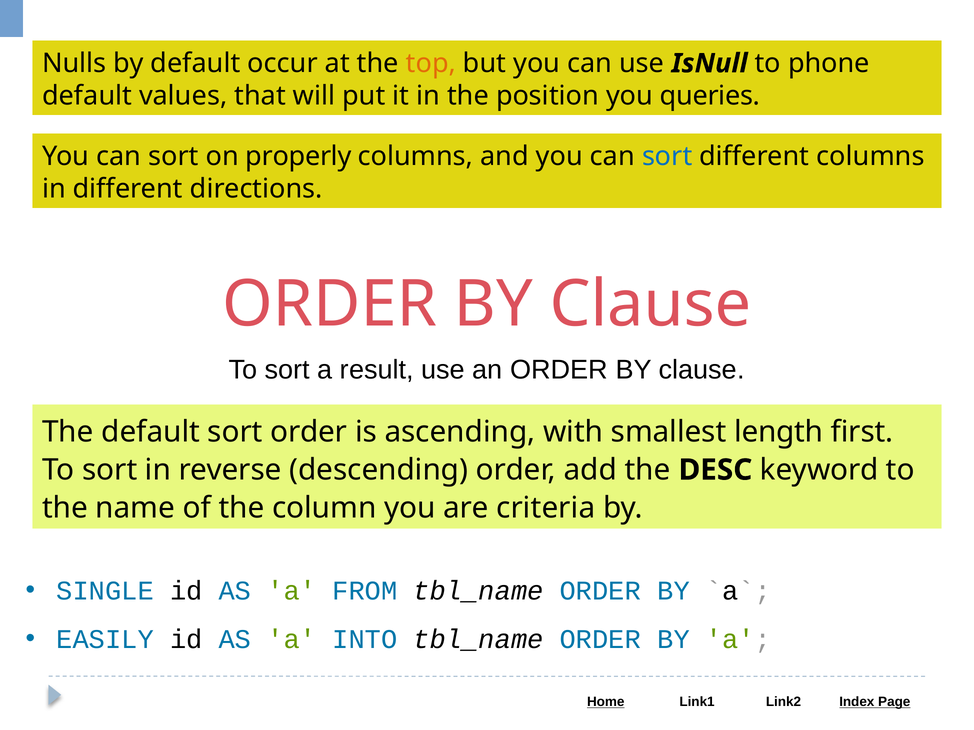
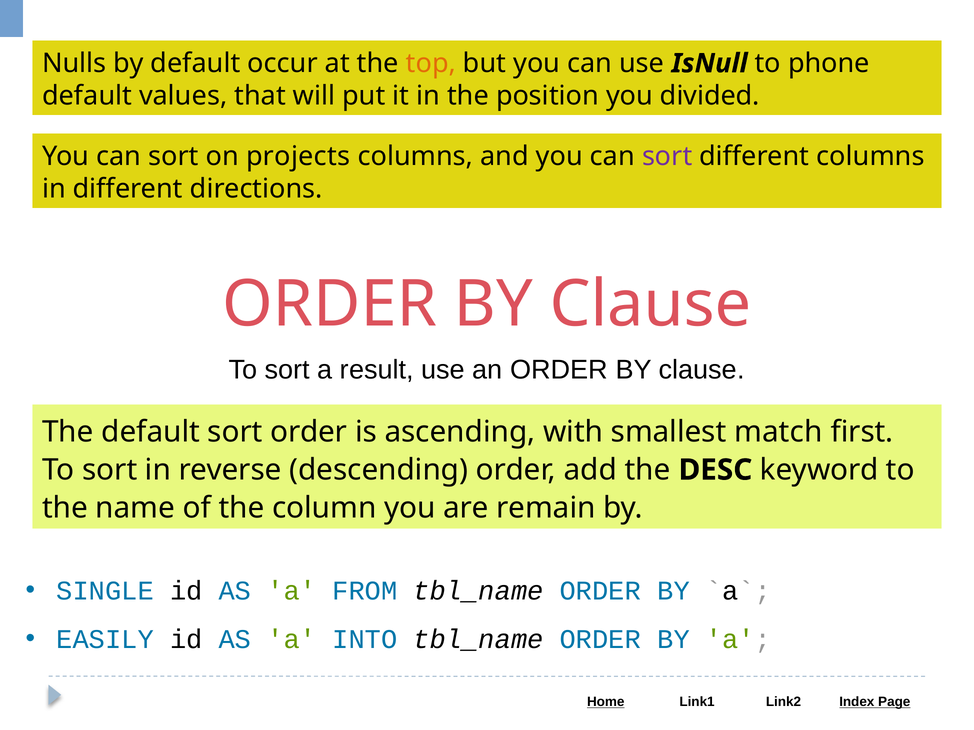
queries: queries -> divided (710, 96)
properly: properly -> projects (298, 157)
sort colour: blue -> purple (667, 157)
length: length -> match (778, 432)
criteria: criteria -> remain (546, 508)
